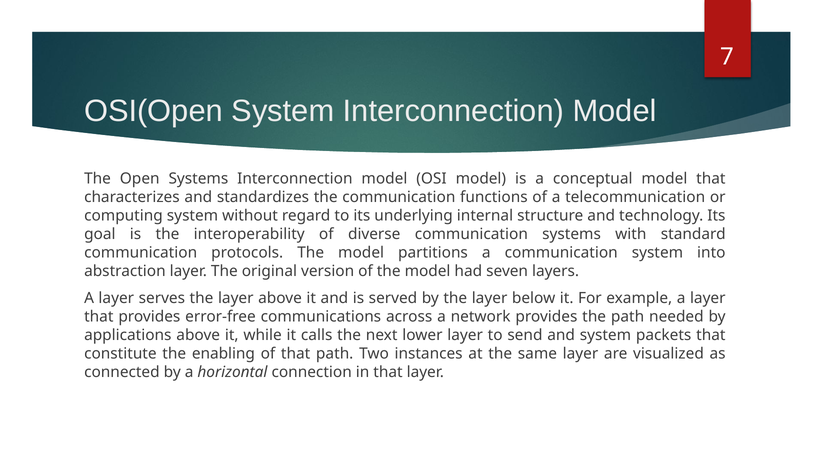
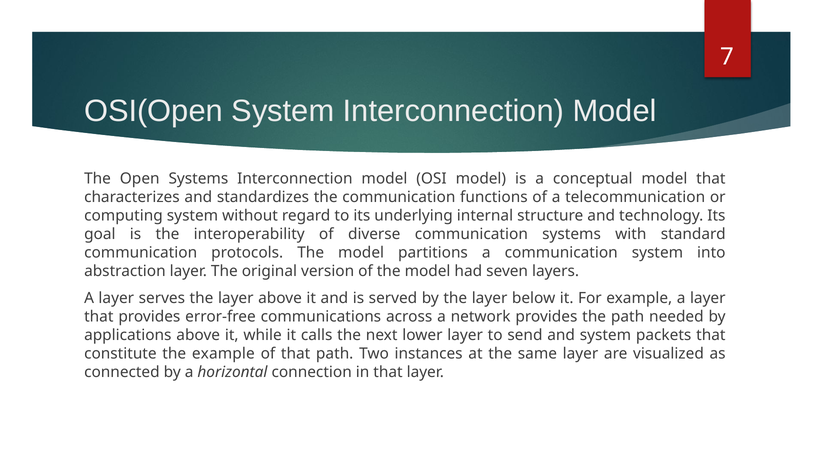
the enabling: enabling -> example (223, 354)
